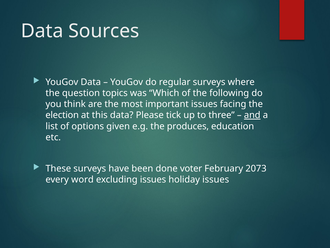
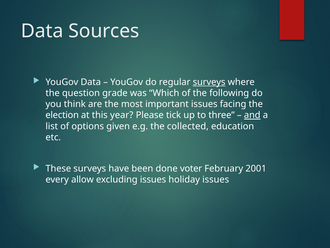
surveys underline: none -> present (209, 82)
topics: topics -> grade (115, 93)
this data: data -> year (122, 115)
produces: produces -> collected (188, 126)
2073: 2073 -> 2001 (256, 168)
word: word -> allow (82, 179)
